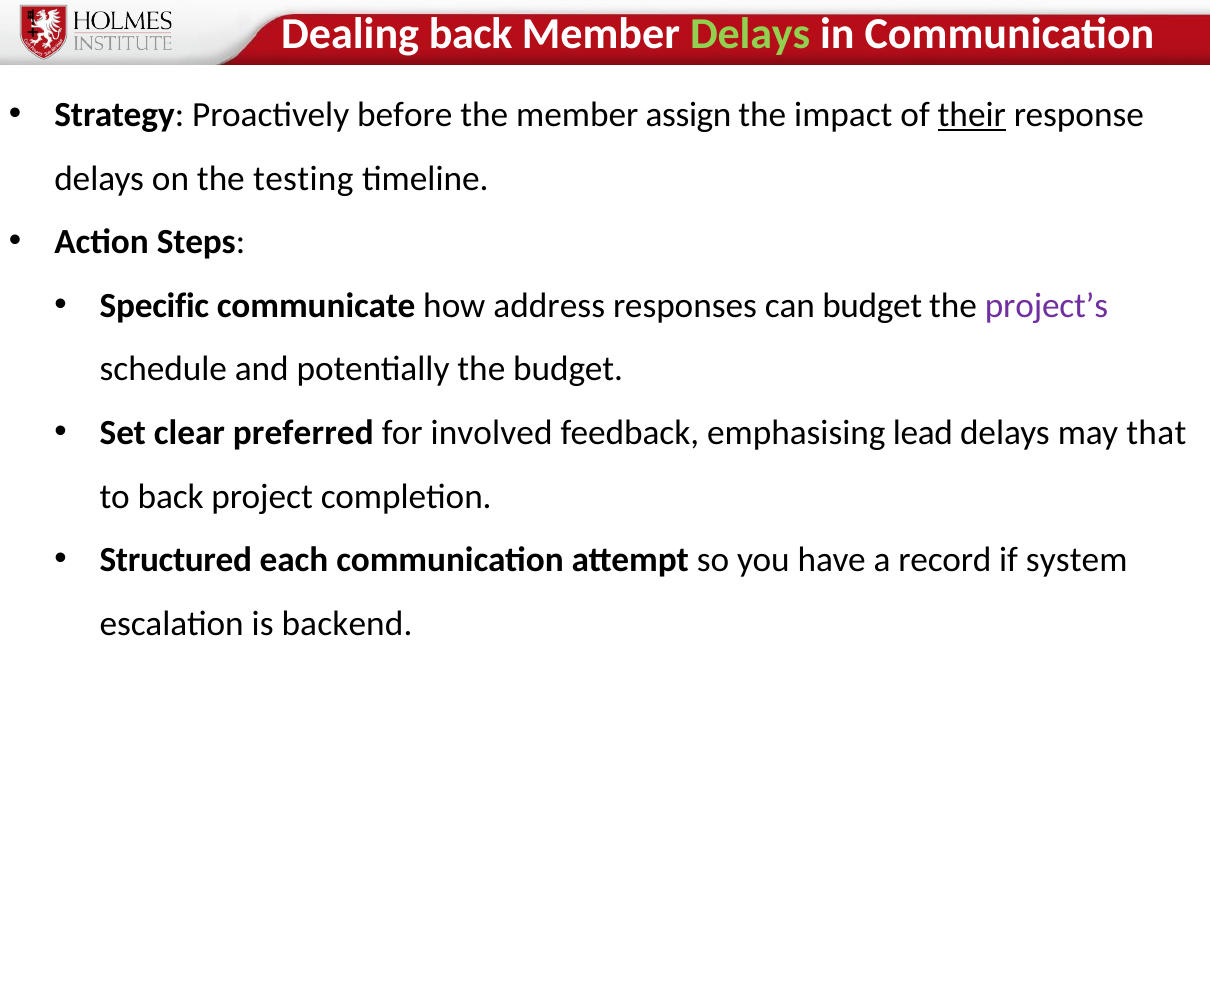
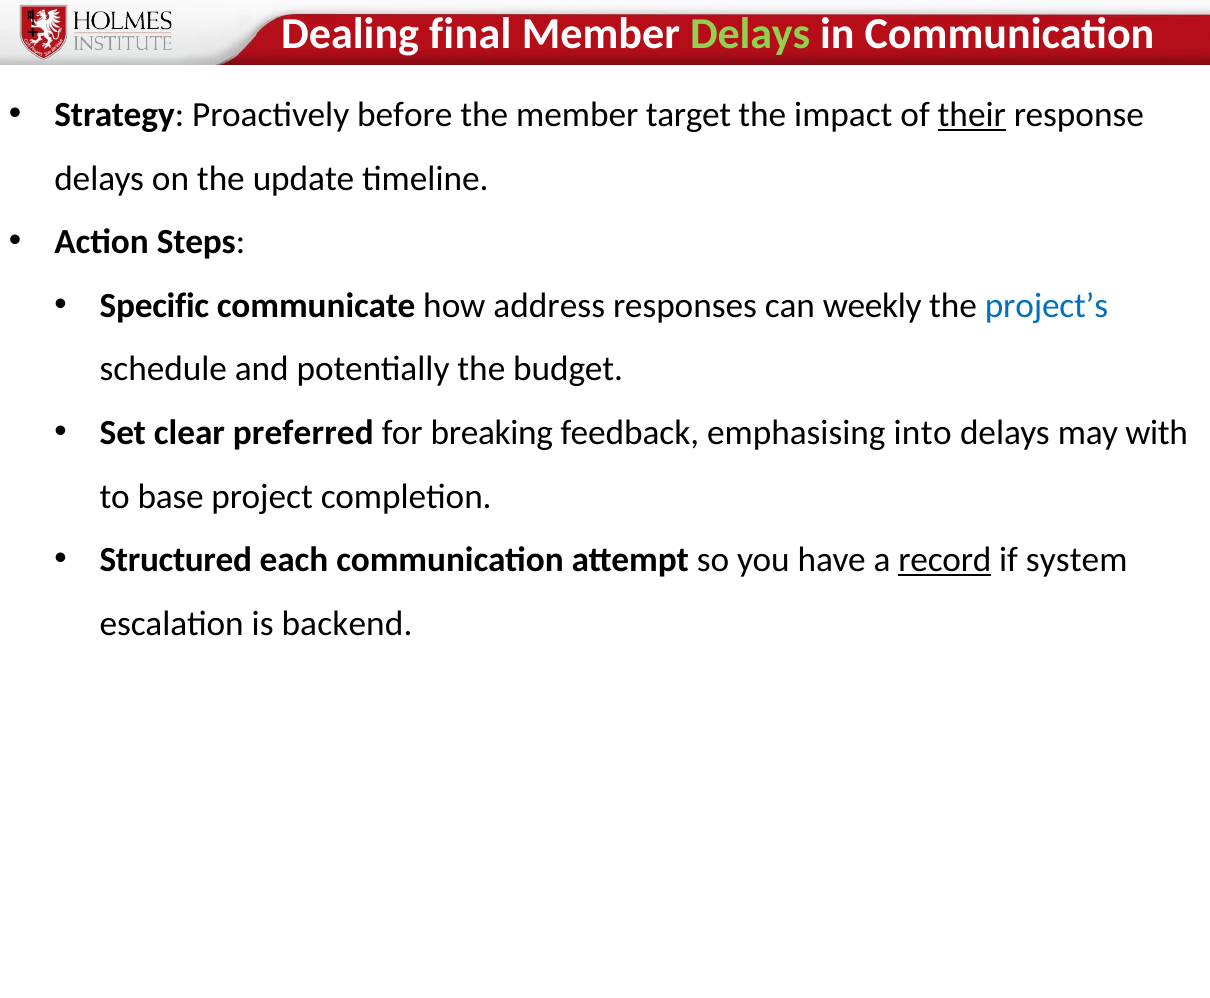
Dealing back: back -> final (470, 34)
assign: assign -> target (689, 115)
testing: testing -> update (304, 179)
can budget: budget -> weekly (872, 306)
project’s colour: purple -> blue (1047, 306)
involved: involved -> breaking (492, 433)
lead: lead -> into (923, 433)
that: that -> with (1157, 433)
to back: back -> base (171, 497)
record underline: none -> present (945, 560)
